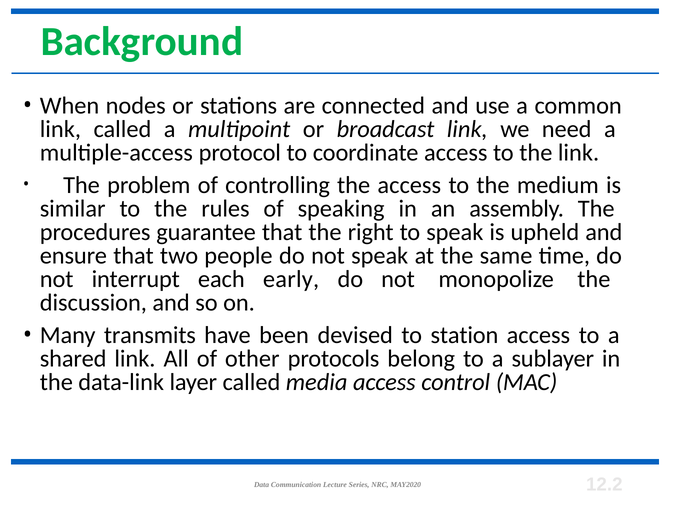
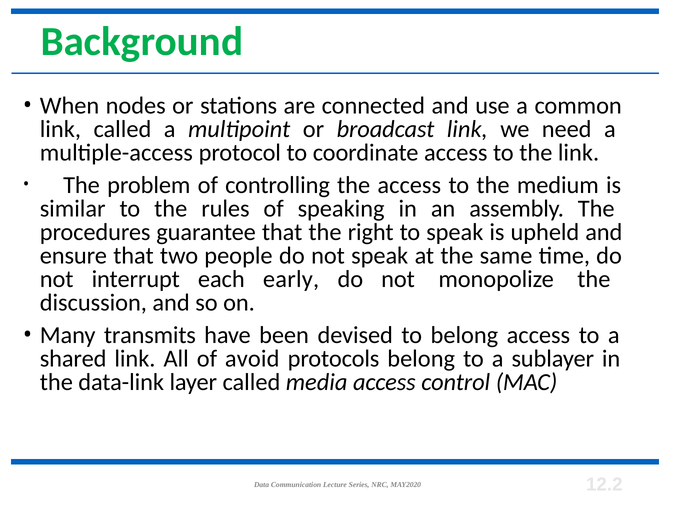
to station: station -> belong (464, 335)
other: other -> avoid (252, 359)
